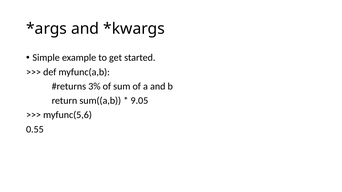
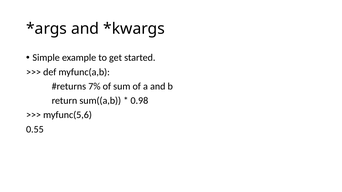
3%: 3% -> 7% (94, 87)
9.05: 9.05 -> 0.98 (139, 101)
